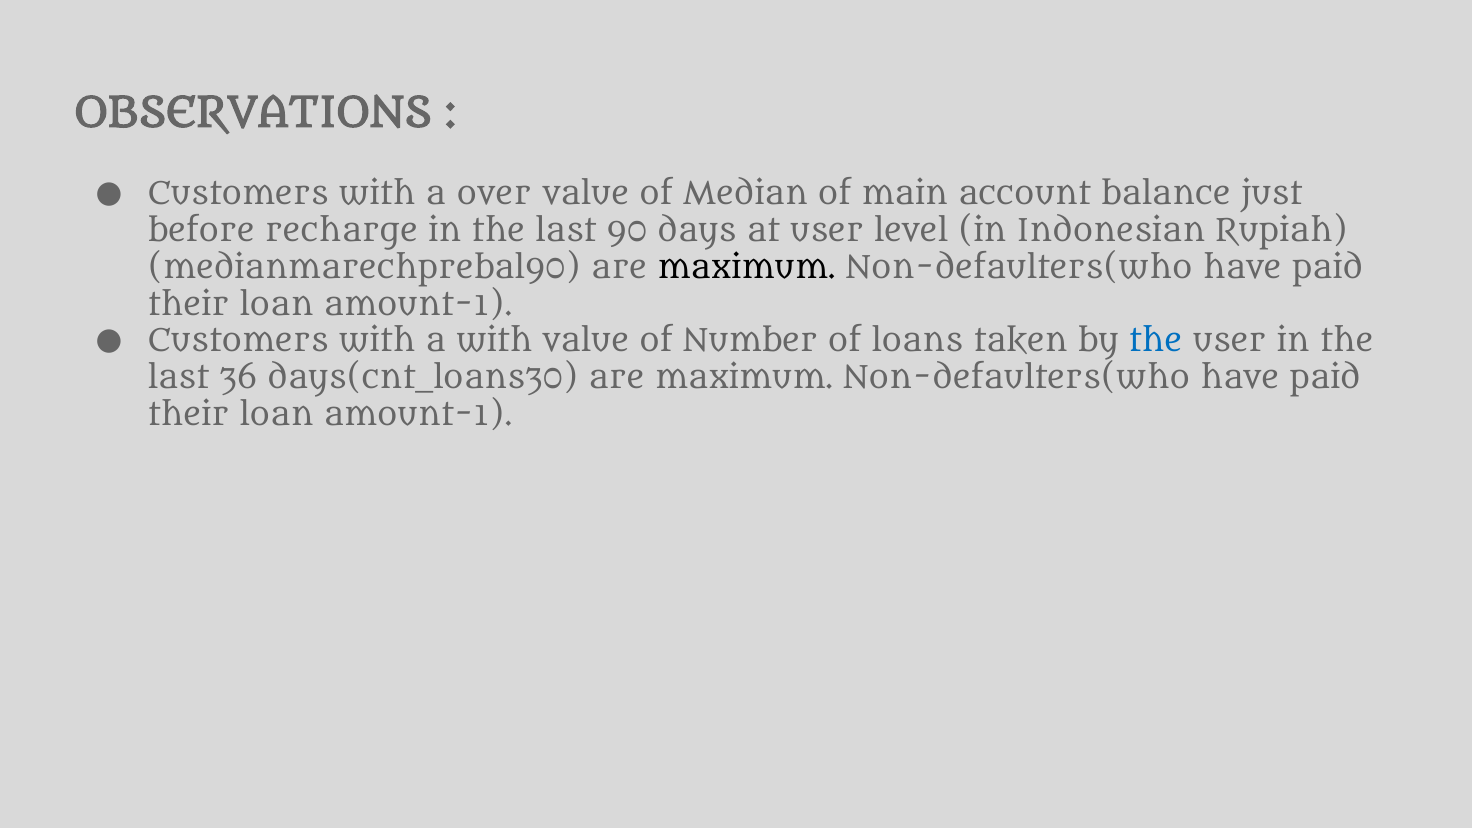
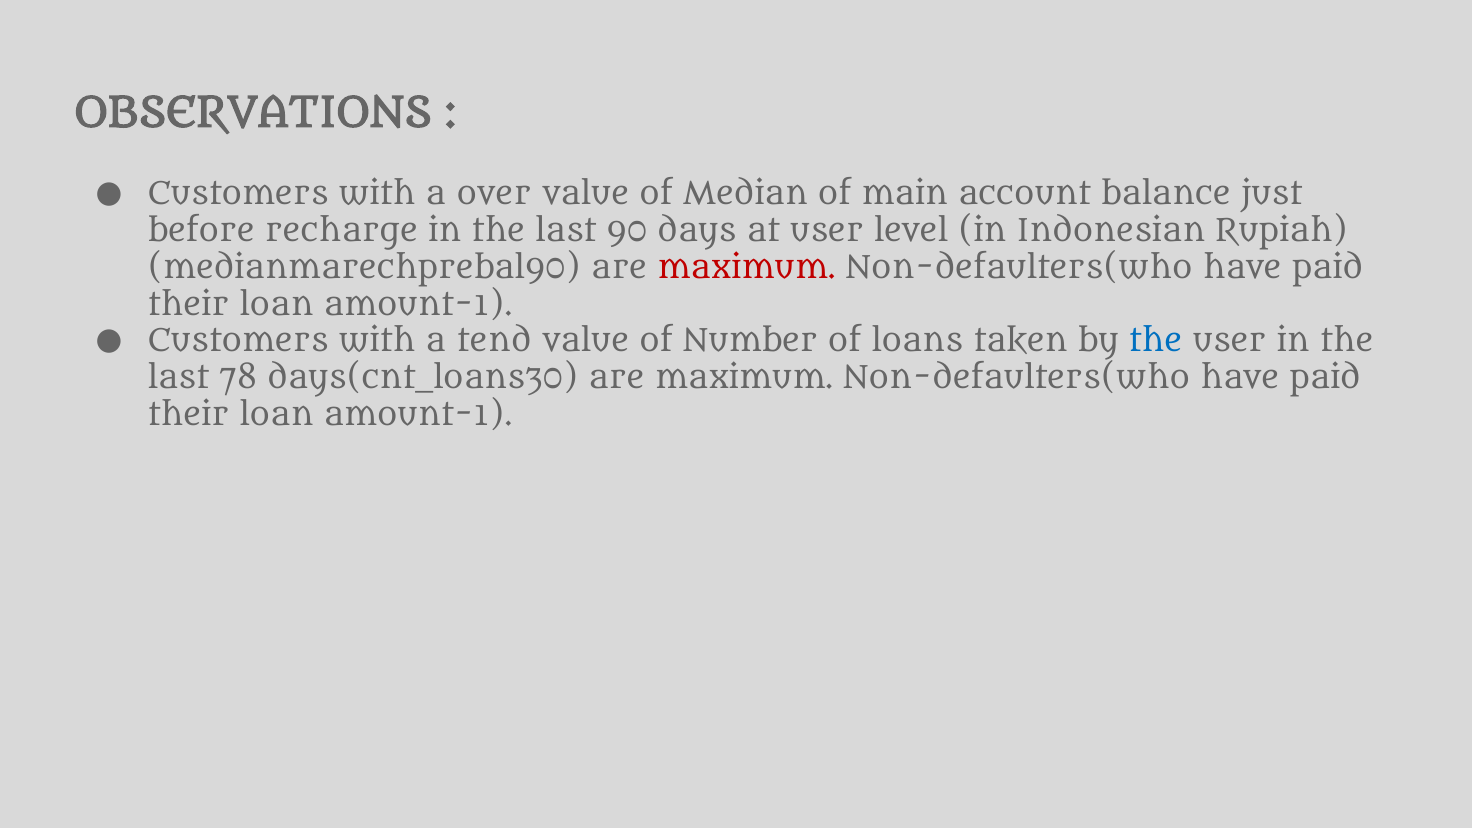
maximum colour: black -> red (746, 268)
a with: with -> tend (494, 342)
36: 36 -> 78 (238, 379)
